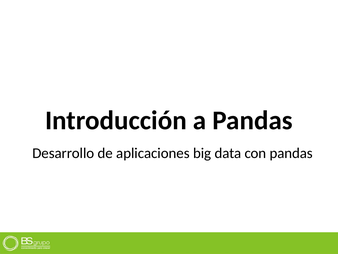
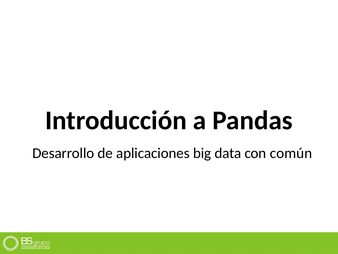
con pandas: pandas -> común (291, 153)
